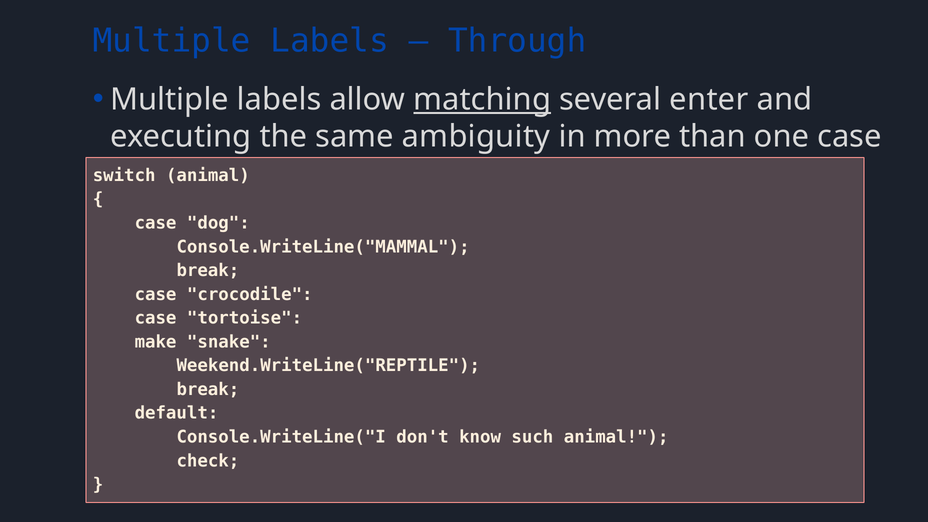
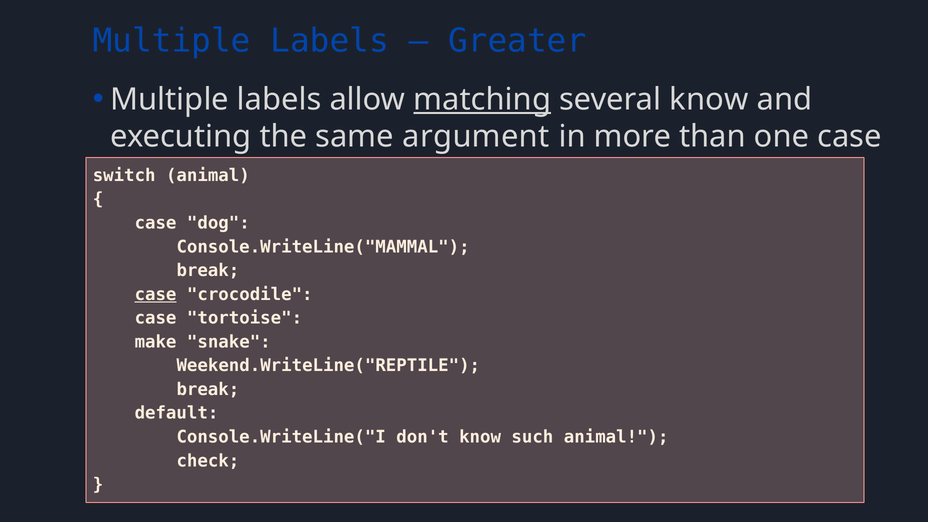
Through: Through -> Greater (517, 41)
several enter: enter -> know (709, 100)
ambiguity: ambiguity -> argument (476, 137)
case underline: none -> present (156, 294)
